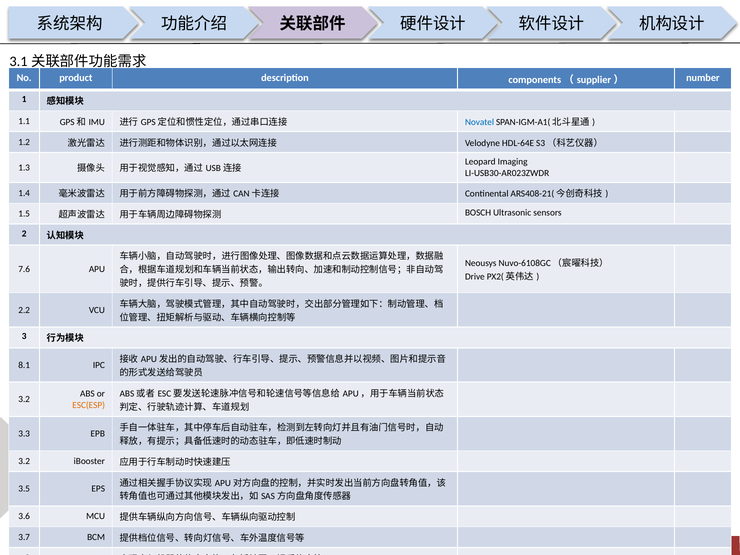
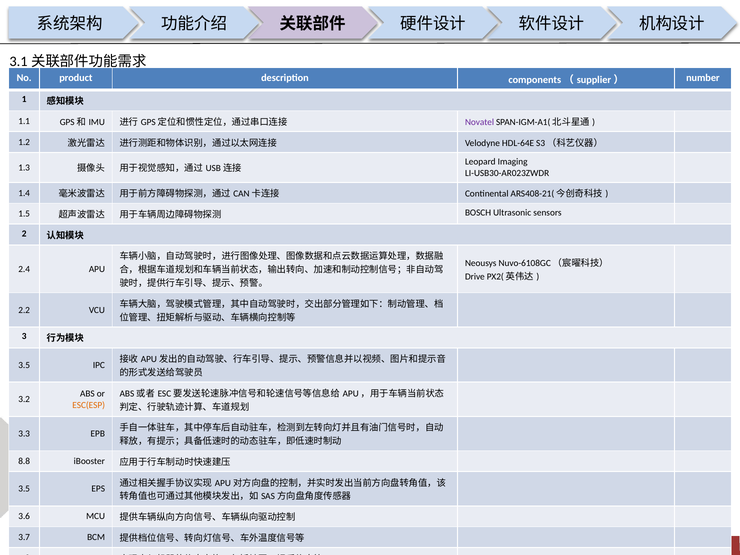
Novatel colour: blue -> purple (480, 122)
7.6: 7.6 -> 2.4 (24, 269)
8.1: 8.1 -> 3.5 (24, 365)
3.2: 3.2 -> 8.8 (24, 461)
